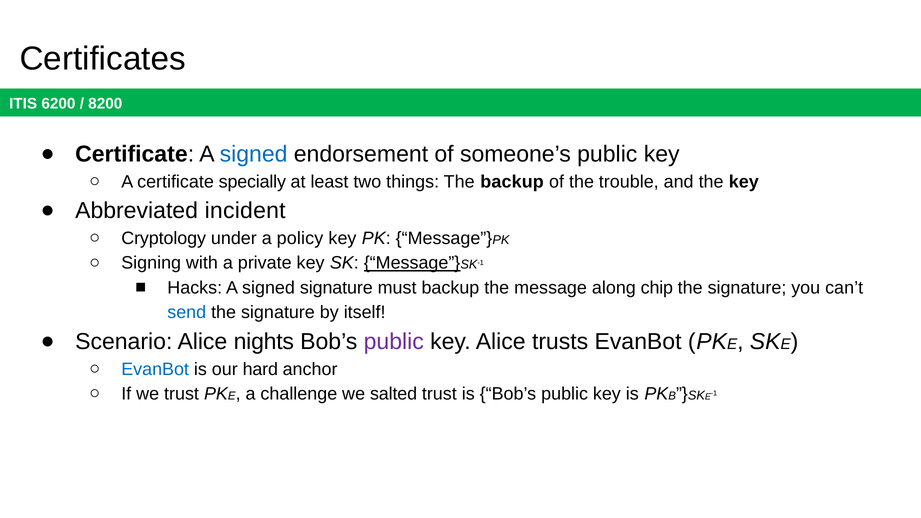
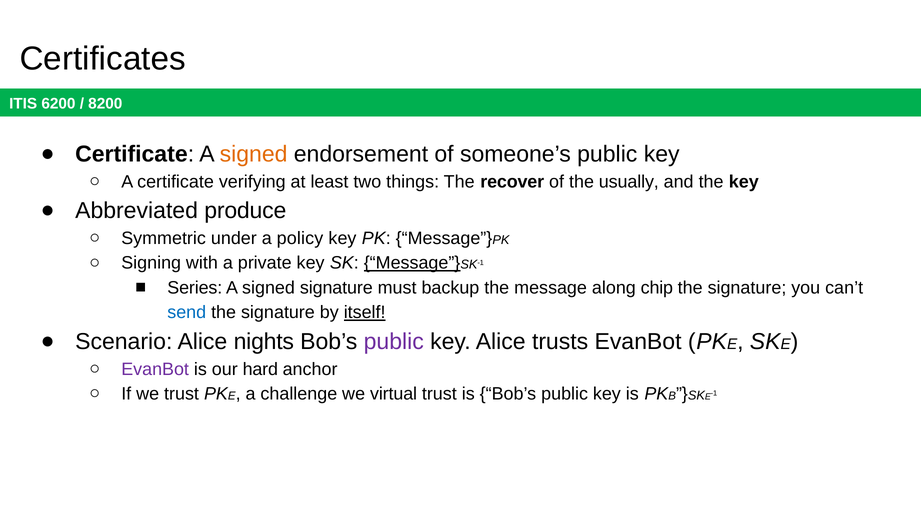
signed colour: blue -> orange (254, 154)
specially: specially -> verifying (252, 182)
The backup: backup -> recover (512, 182)
trouble: trouble -> usually (629, 182)
incident: incident -> produce (245, 211)
Cryptology: Cryptology -> Symmetric (164, 238)
Hacks: Hacks -> Series (195, 288)
itself underline: none -> present (365, 313)
EvanBot colour: blue -> purple (155, 369)
salted: salted -> virtual (394, 394)
